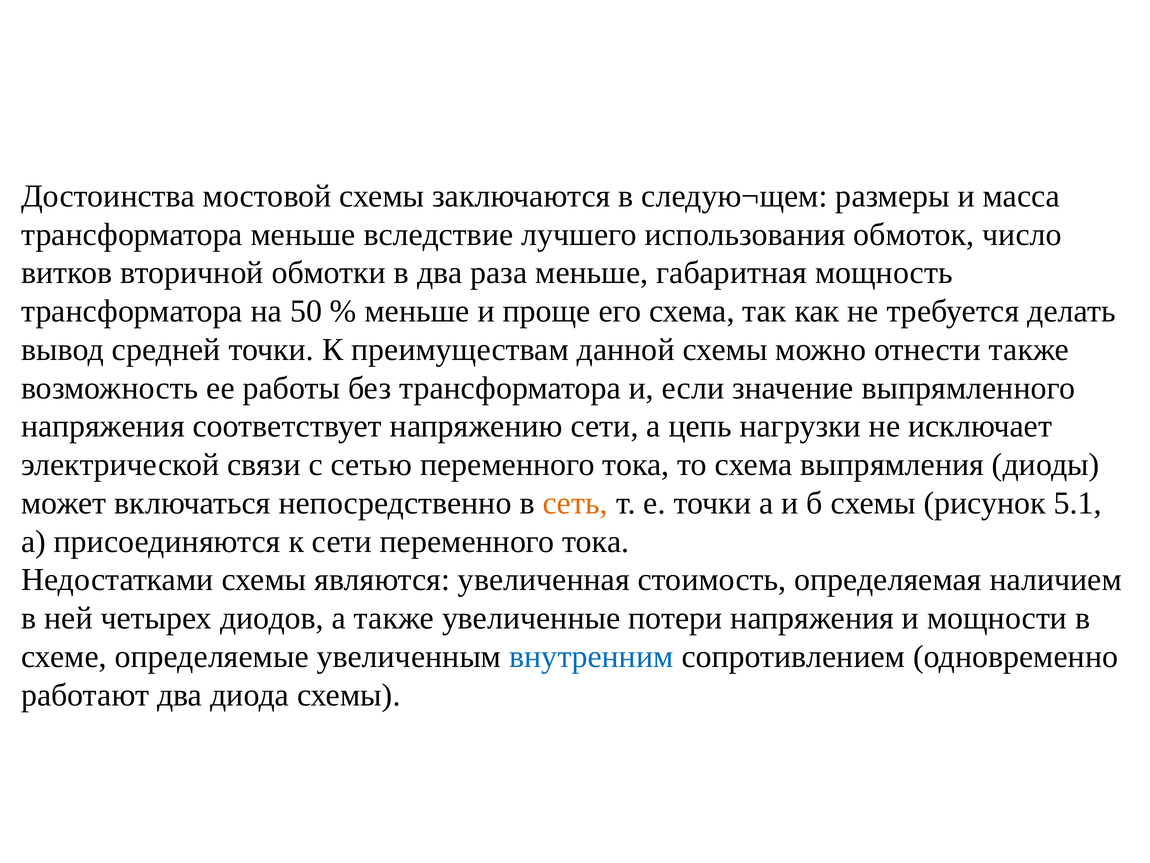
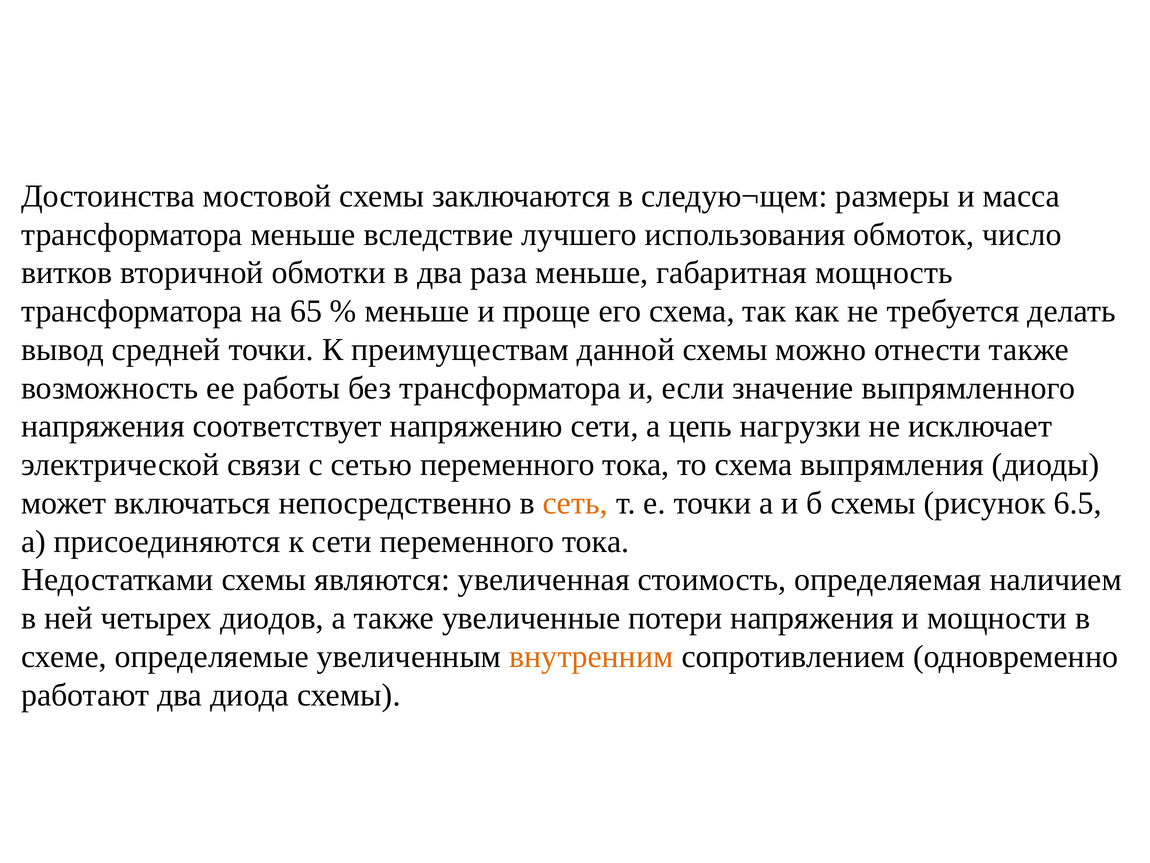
50: 50 -> 65 (306, 311)
5.1: 5.1 -> 6.5 (1078, 503)
внутренним colour: blue -> orange (591, 656)
